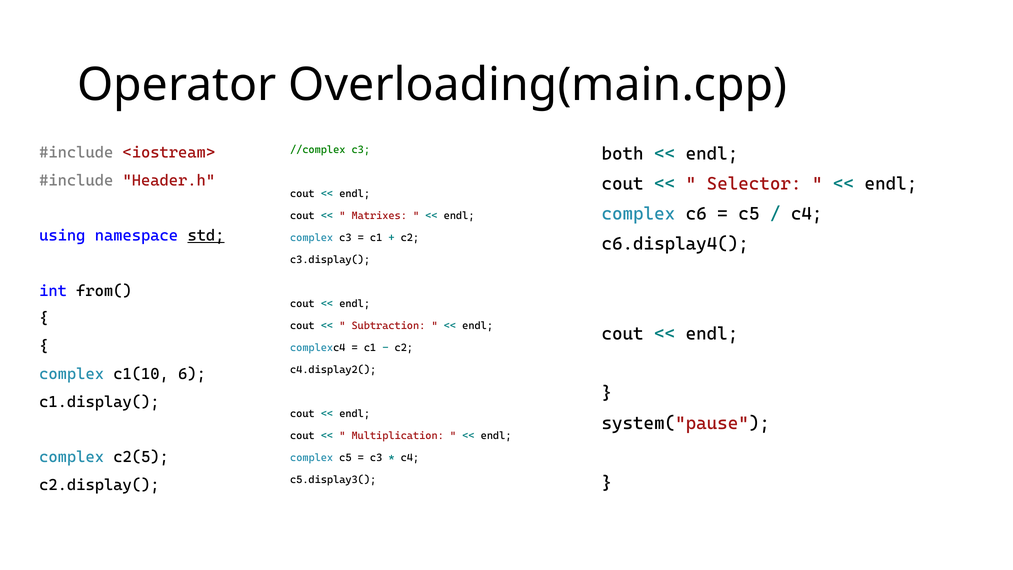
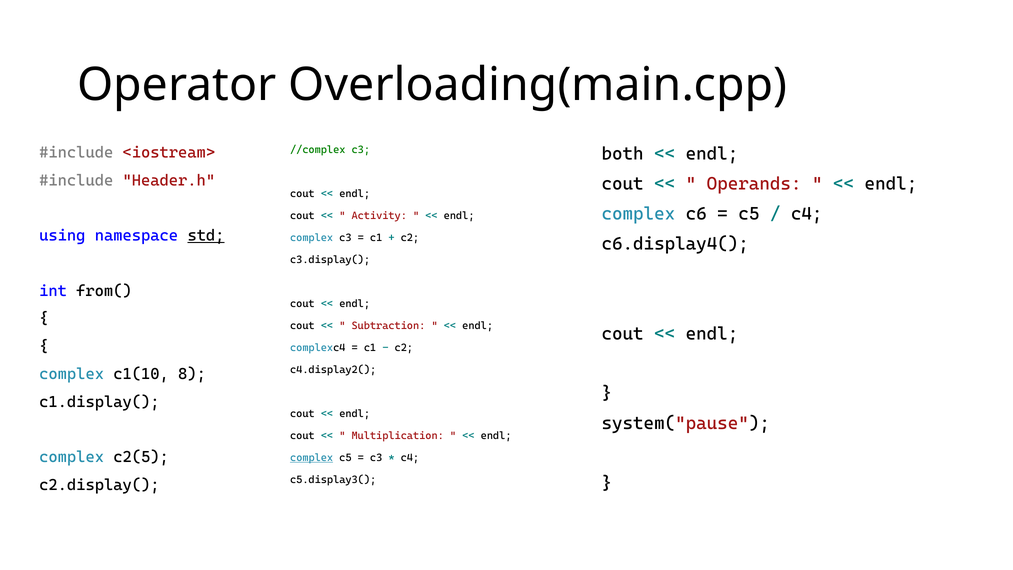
Selector: Selector -> Operands (754, 184)
Matrixes: Matrixes -> Activity (379, 216)
6: 6 -> 8 (192, 374)
complex underline: none -> present (312, 458)
